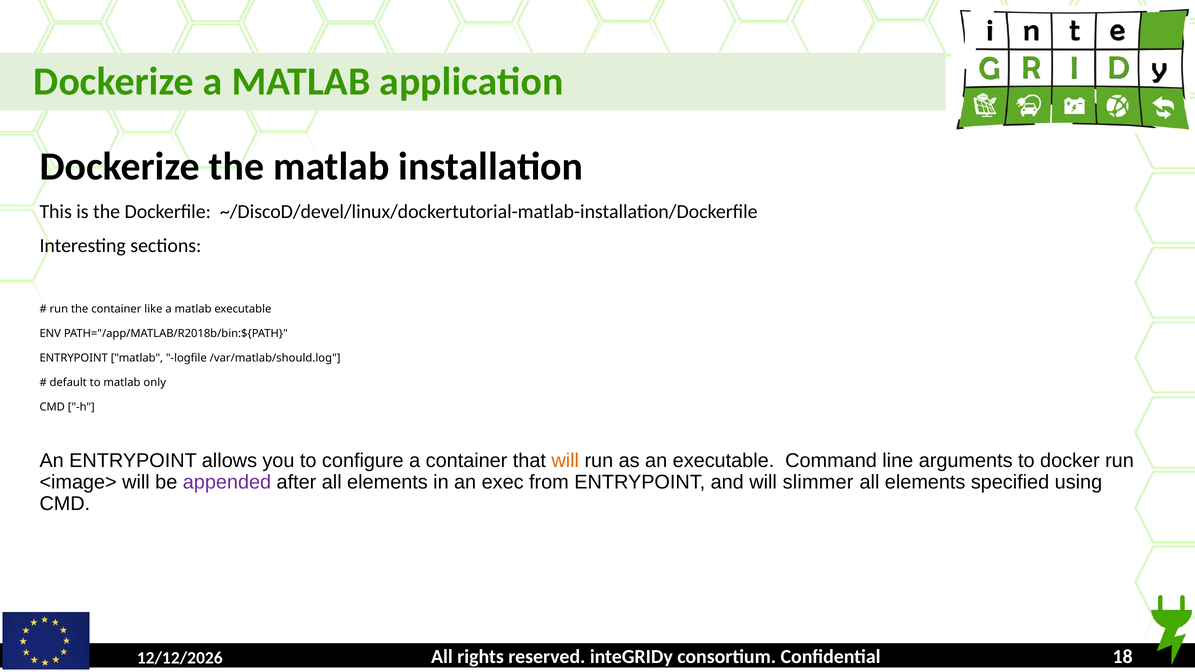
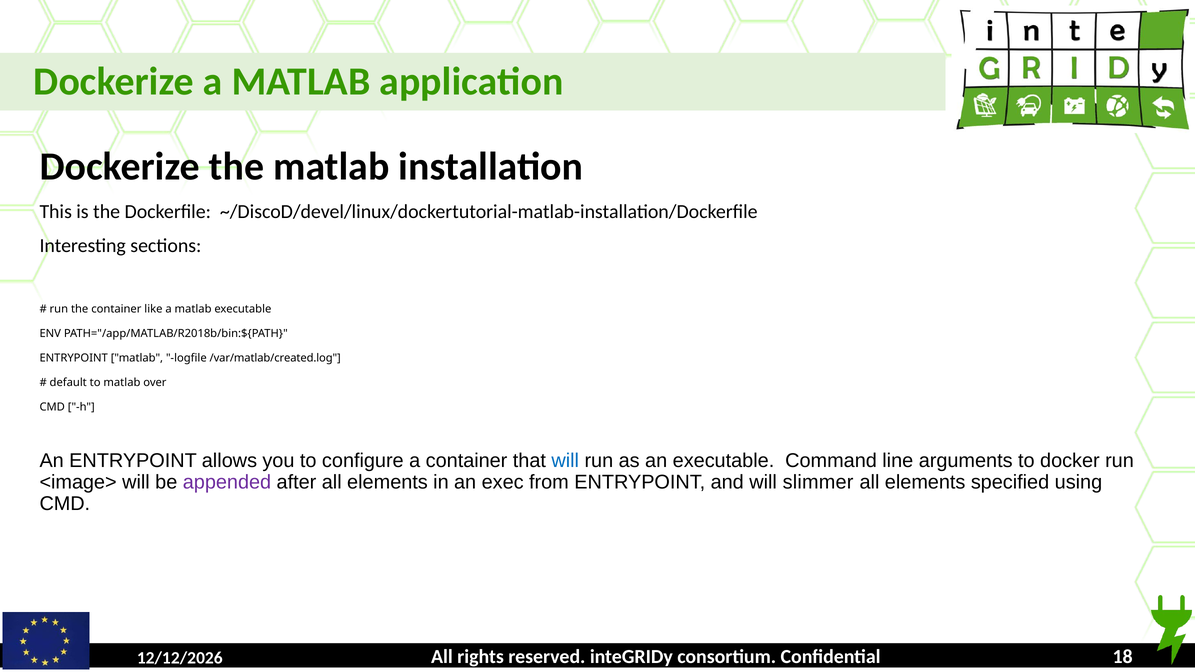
/var/matlab/should.log: /var/matlab/should.log -> /var/matlab/created.log (275, 358)
only: only -> over (155, 383)
will colour: orange -> blue (565, 461)
